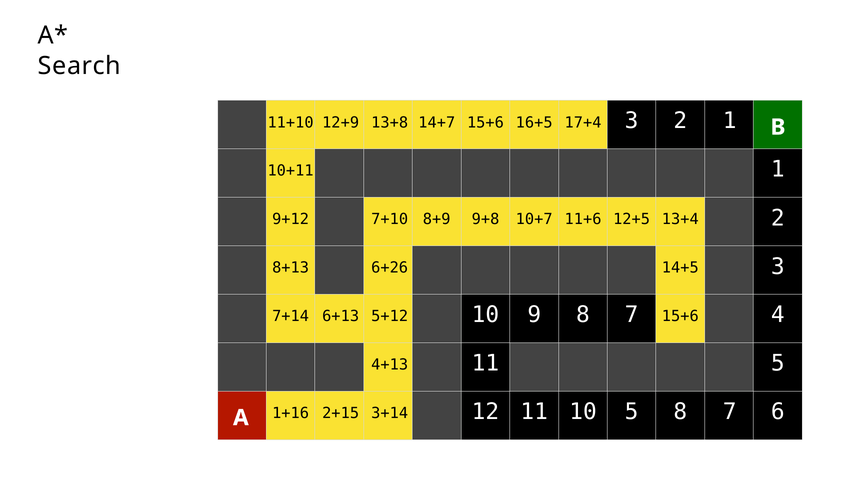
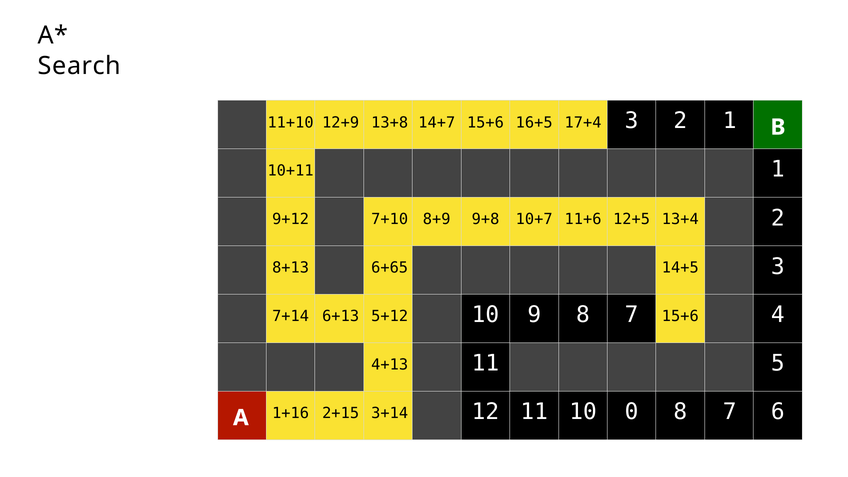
6+26: 6+26 -> 6+65 (390, 268)
10 5: 5 -> 0 (632, 412)
